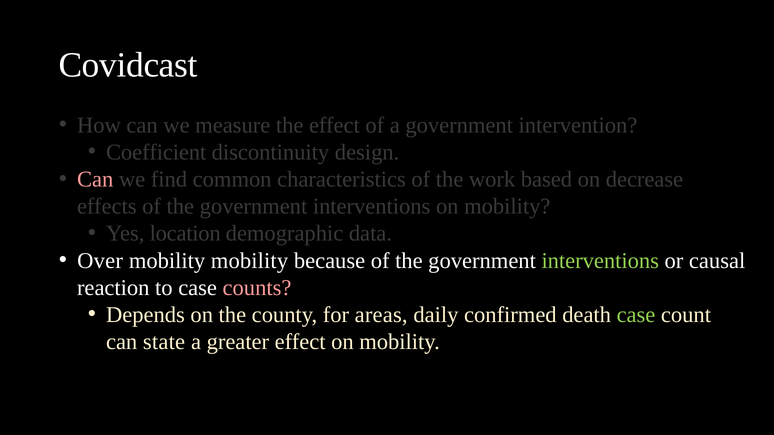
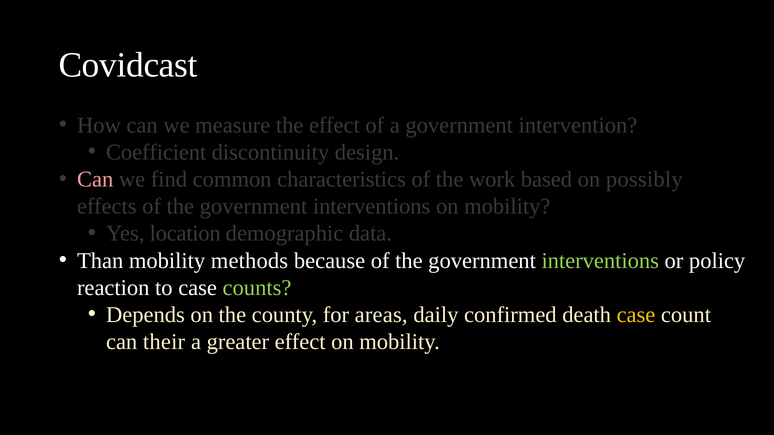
decrease: decrease -> possibly (644, 179)
Over: Over -> Than (100, 261)
mobility mobility: mobility -> methods (250, 261)
causal: causal -> policy (717, 261)
counts colour: pink -> light green (257, 288)
case colour: light green -> yellow (636, 315)
state: state -> their (164, 342)
